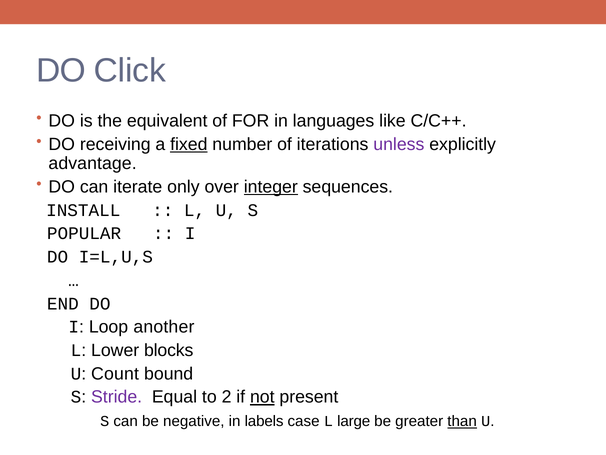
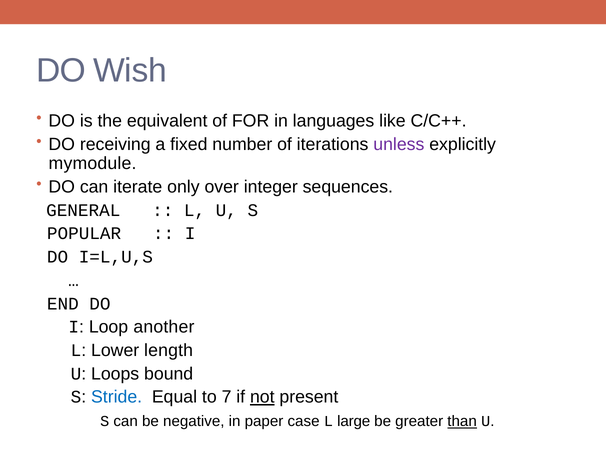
Click: Click -> Wish (130, 71)
fixed underline: present -> none (189, 144)
advantage: advantage -> mymodule (93, 163)
integer underline: present -> none (271, 187)
INSTALL: INSTALL -> GENERAL (83, 210)
blocks: blocks -> length (169, 350)
Count: Count -> Loops (115, 373)
Stride colour: purple -> blue (117, 397)
2: 2 -> 7 (227, 397)
labels: labels -> paper (264, 421)
